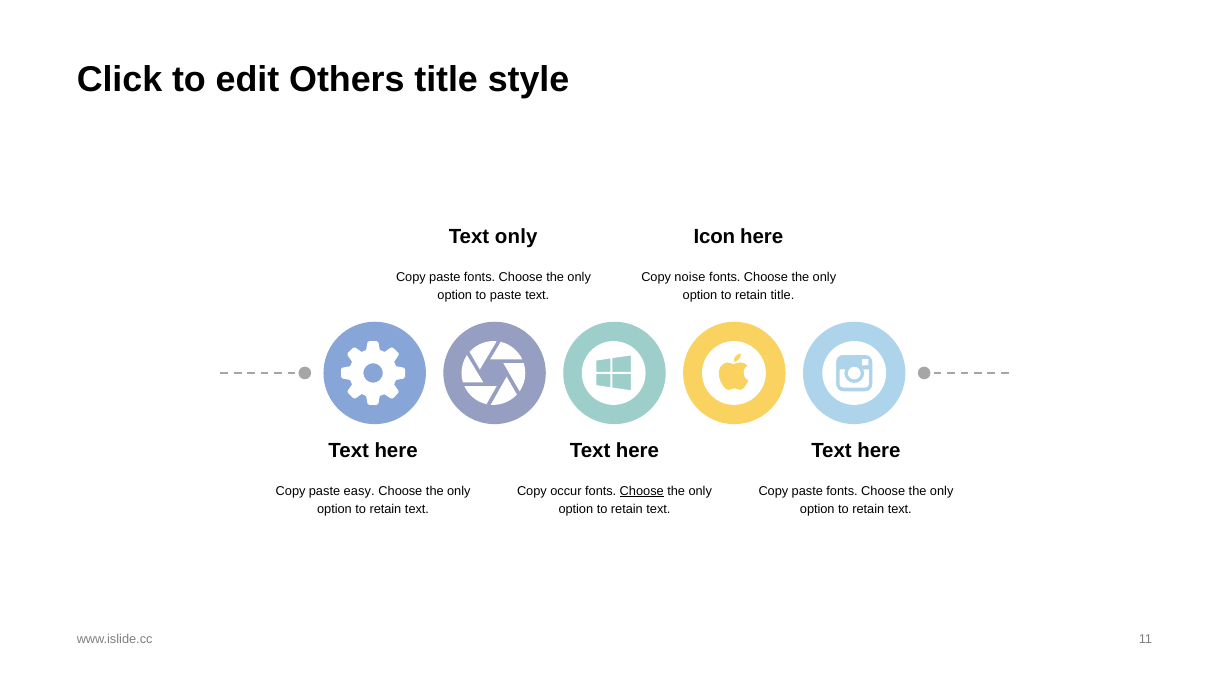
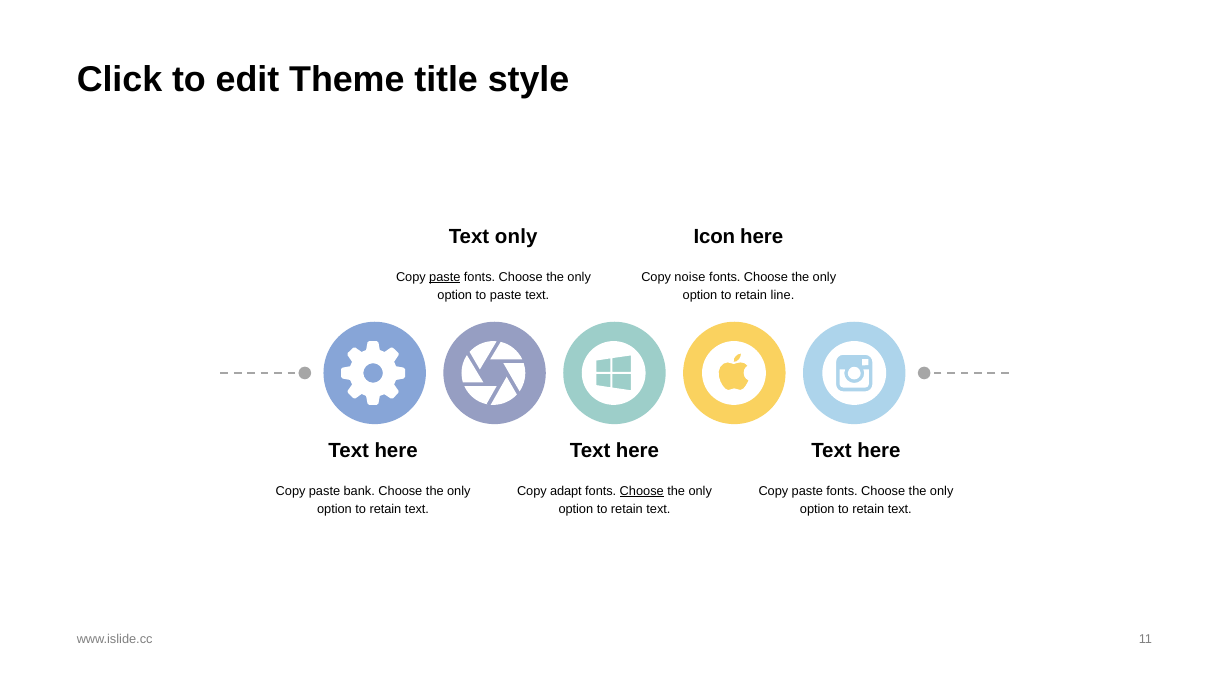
Others: Others -> Theme (347, 79)
paste underline: none -> present (445, 277)
retain title: title -> line (783, 295)
easy: easy -> bank (359, 491)
occur: occur -> adapt (566, 491)
